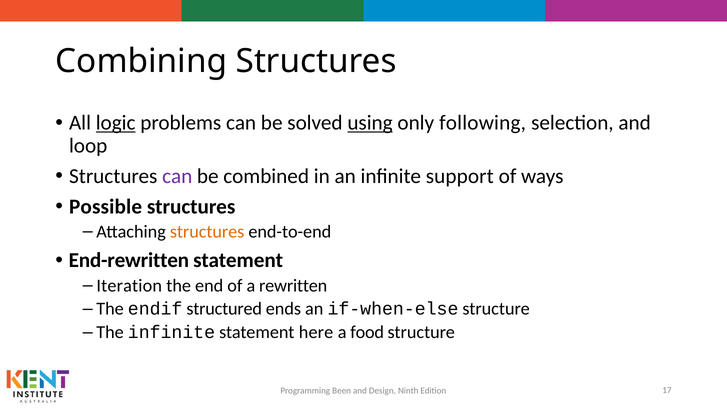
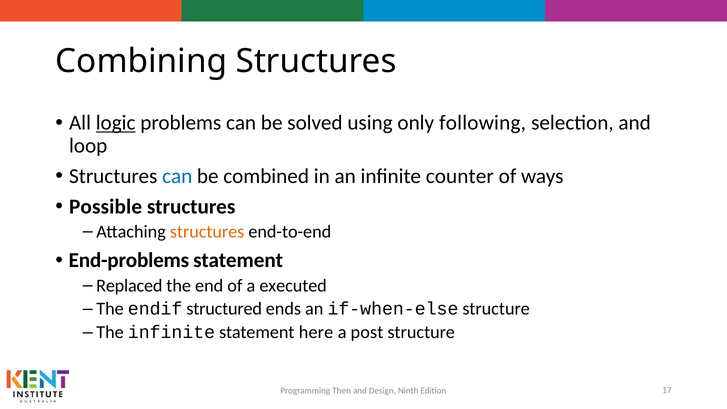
using underline: present -> none (370, 123)
can colour: purple -> blue (177, 176)
support: support -> counter (460, 176)
End-rewritten: End-rewritten -> End-problems (129, 260)
Iteration: Iteration -> Replaced (129, 286)
rewritten: rewritten -> executed (293, 286)
food: food -> post (367, 332)
Been: Been -> Then (342, 391)
